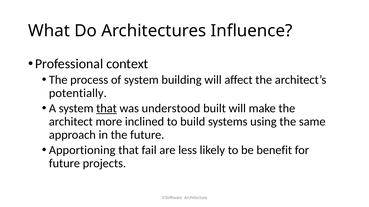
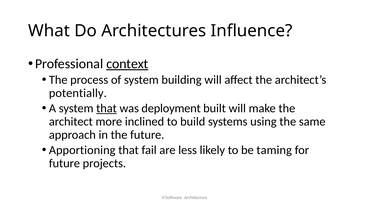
context underline: none -> present (127, 64)
understood: understood -> deployment (171, 109)
benefit: benefit -> taming (274, 150)
